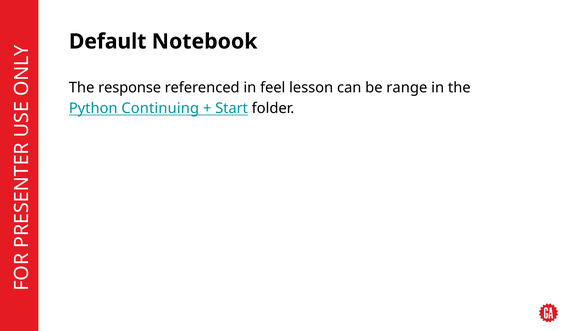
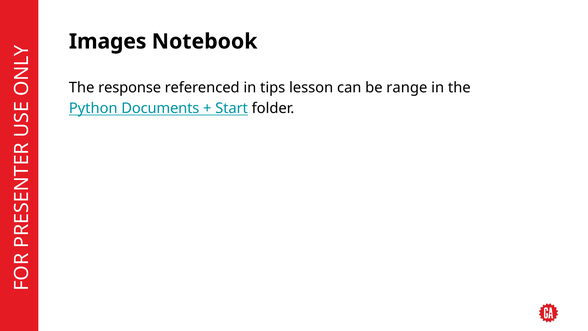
Default: Default -> Images (108, 41)
feel: feel -> tips (273, 88)
Continuing: Continuing -> Documents (160, 108)
